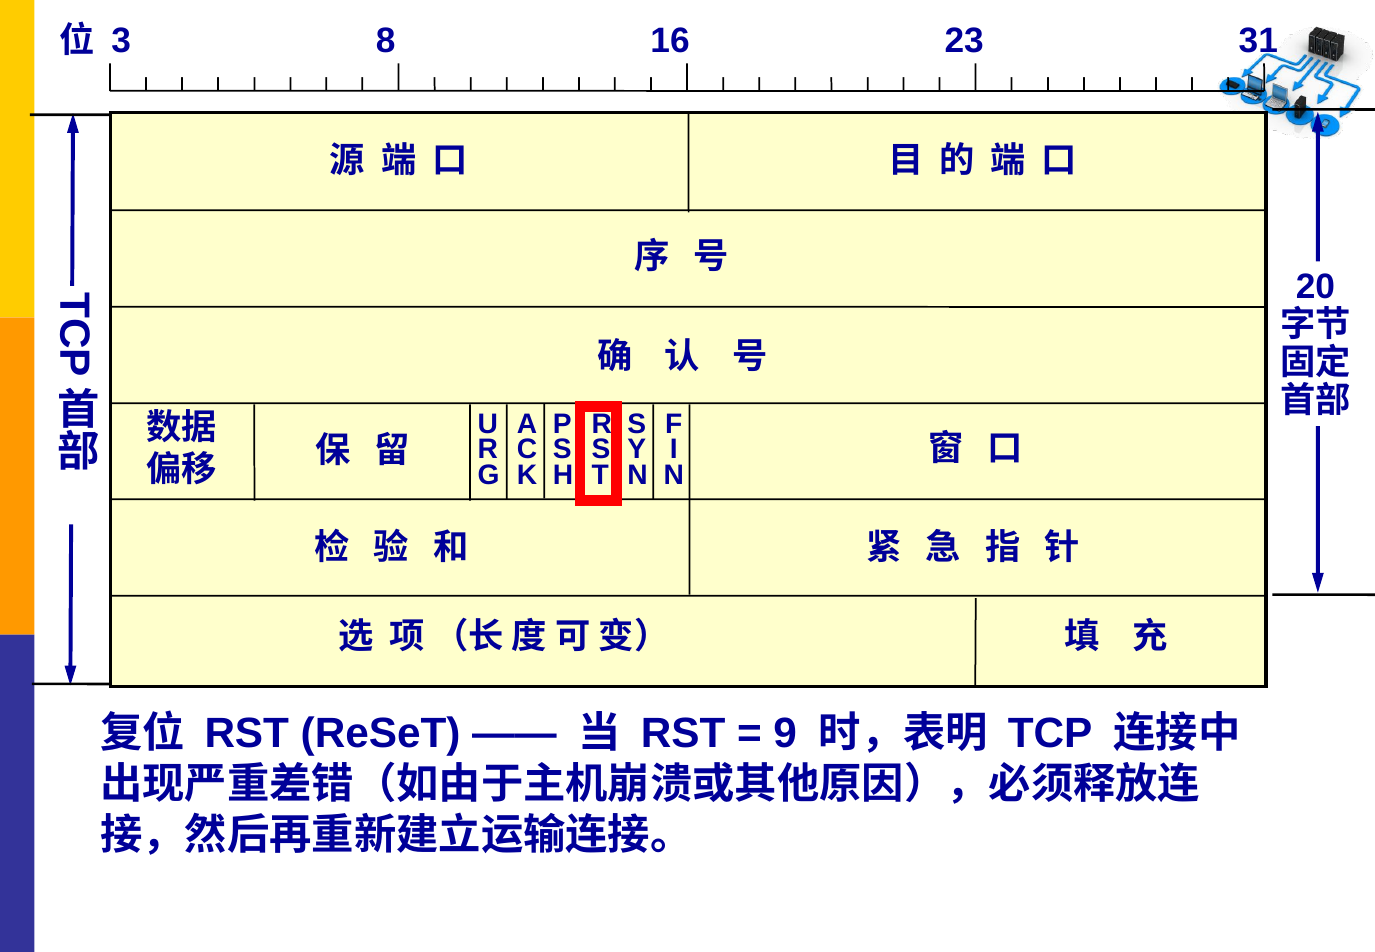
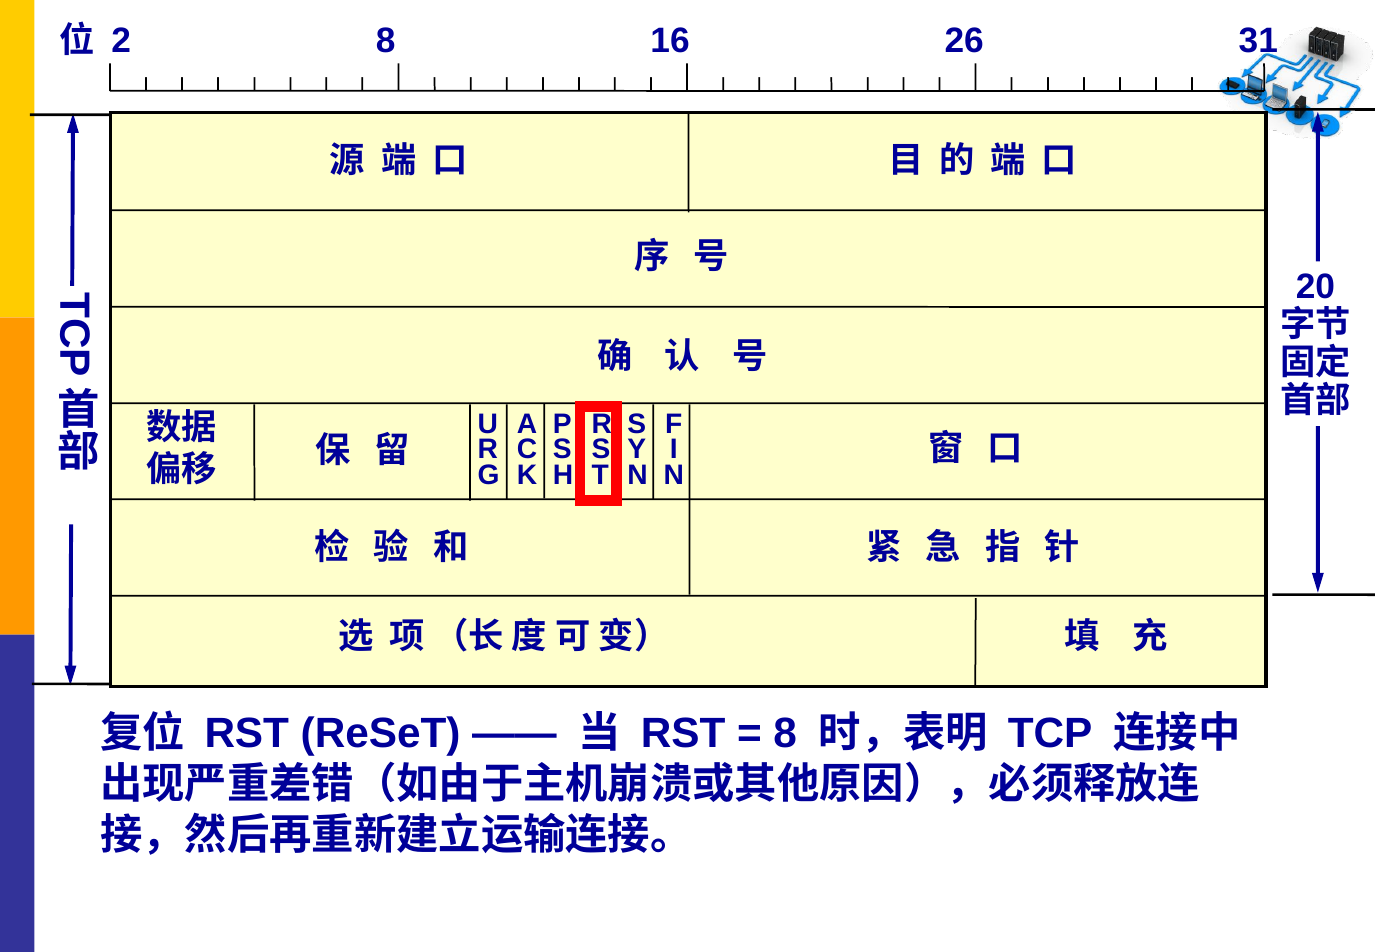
3: 3 -> 2 (121, 41)
23: 23 -> 26 (964, 41)
9: 9 -> 8 (785, 734)
